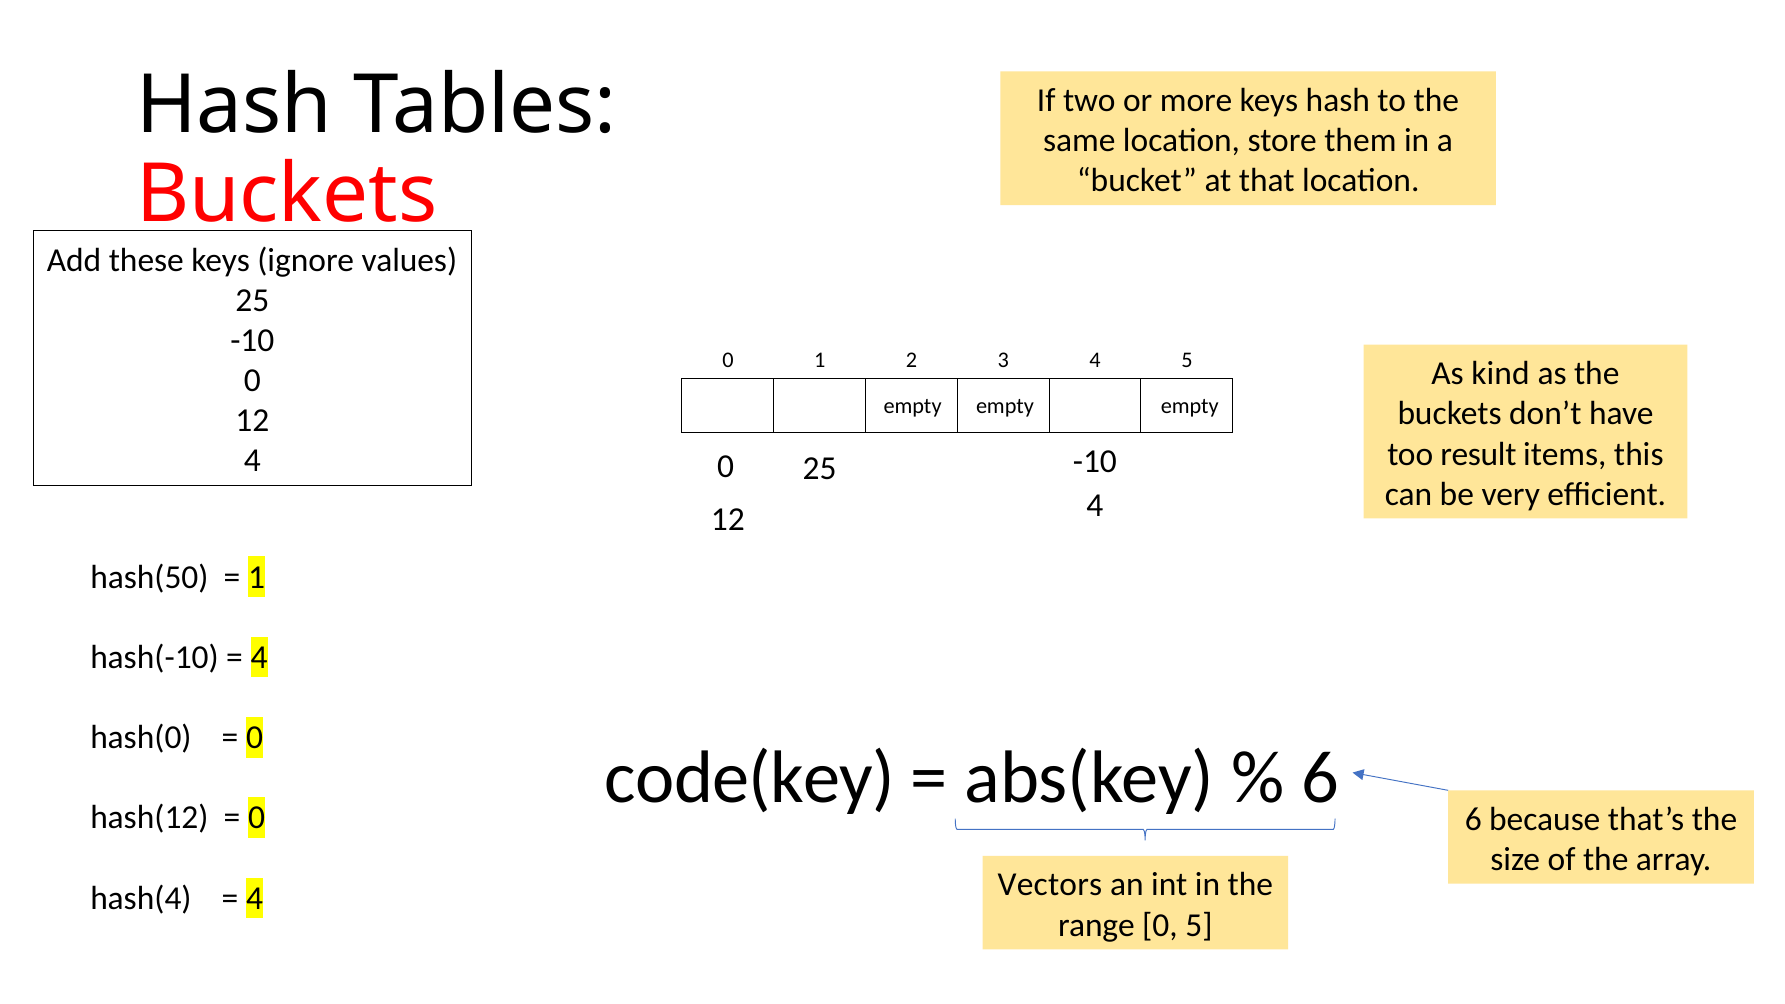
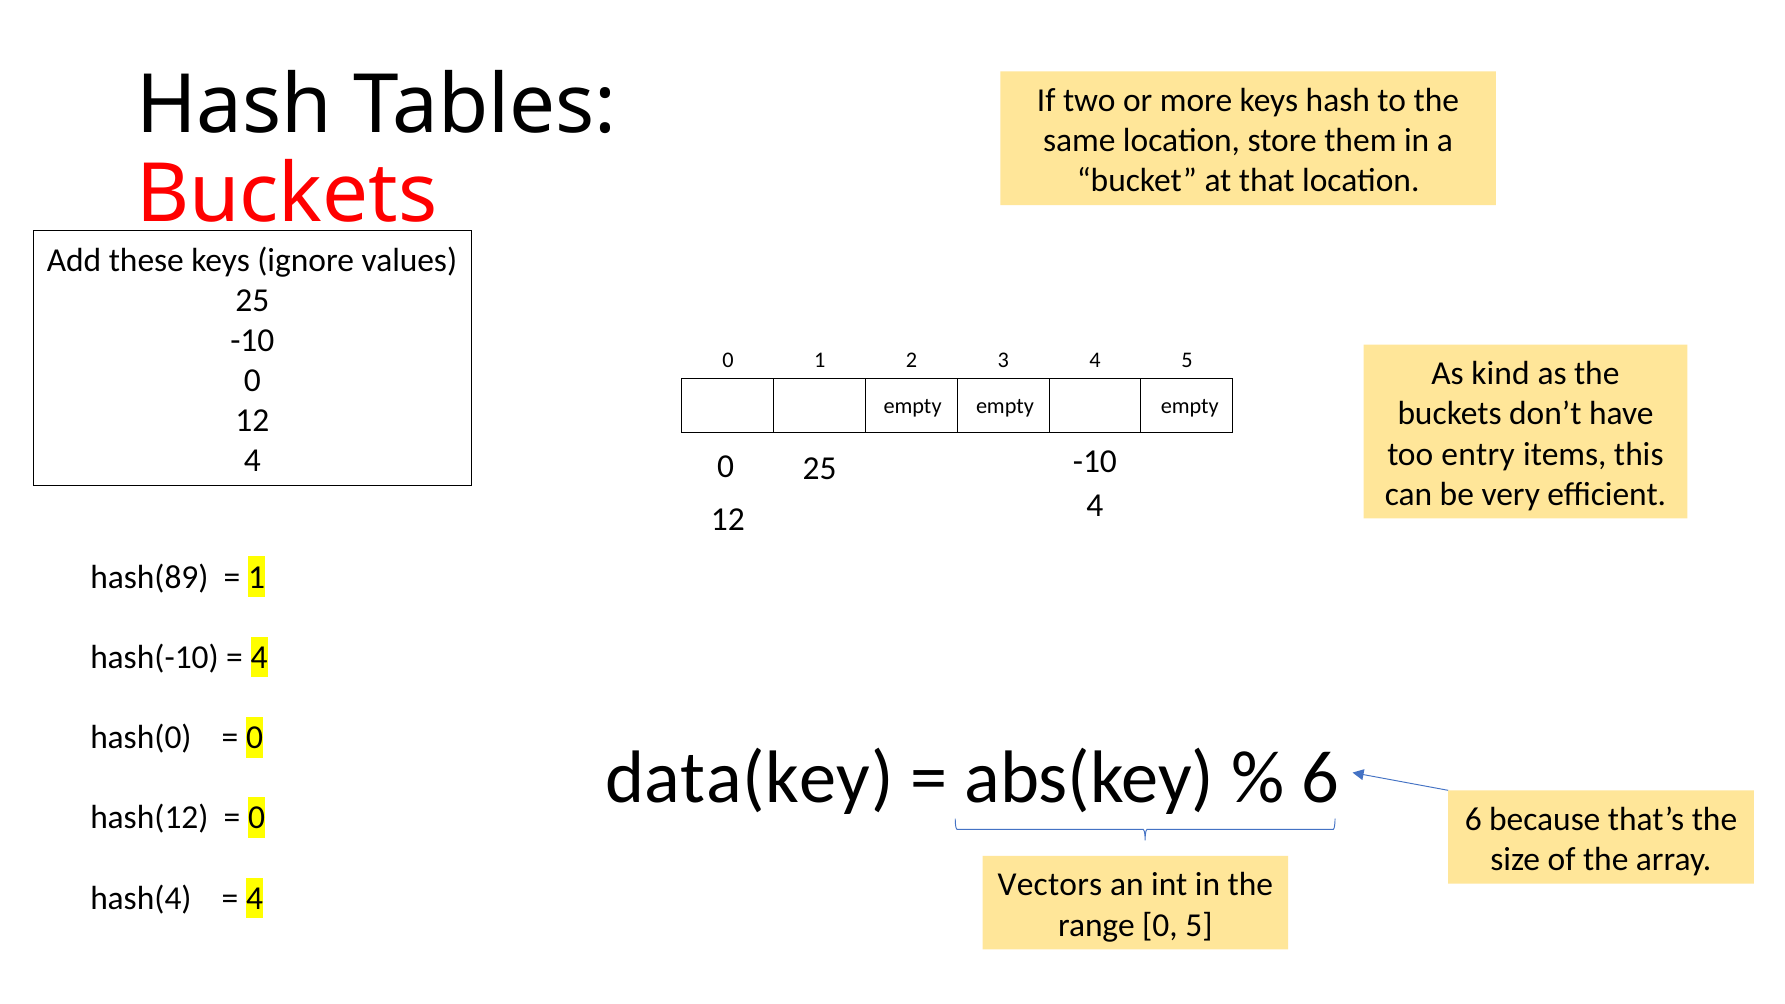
result: result -> entry (1478, 454)
hash(50: hash(50 -> hash(89 (149, 577)
code(key: code(key -> data(key (749, 778)
